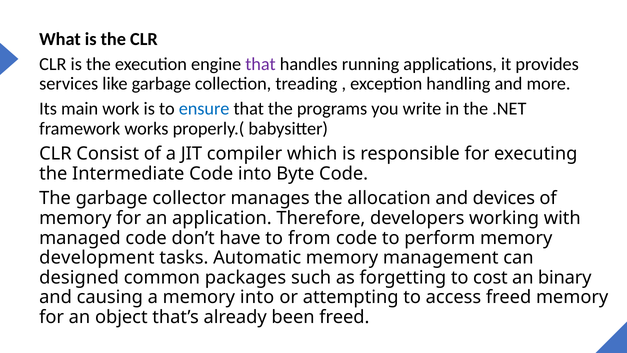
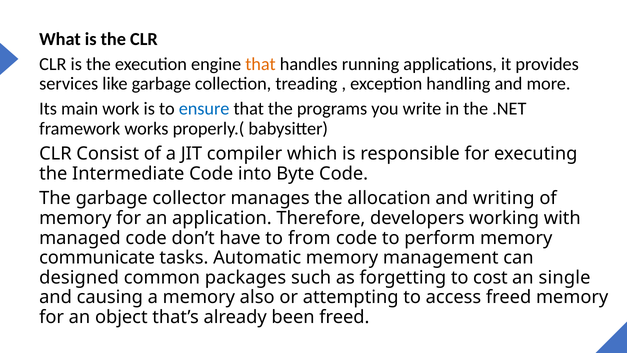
that colour: purple -> orange (260, 64)
devices: devices -> writing (504, 198)
development: development -> communicate (97, 258)
binary: binary -> single (565, 277)
memory into: into -> also (257, 297)
